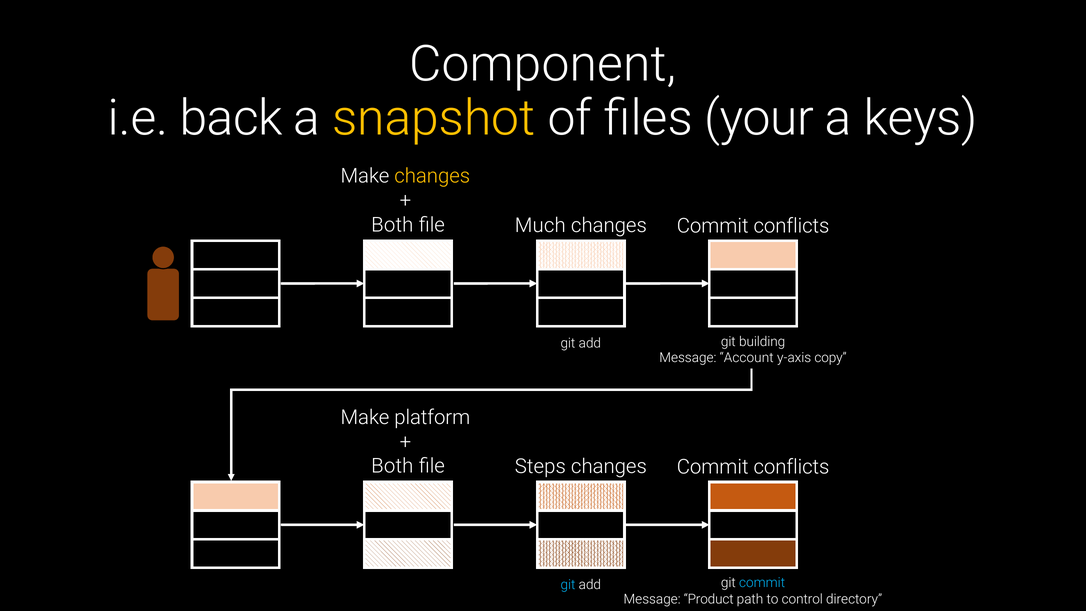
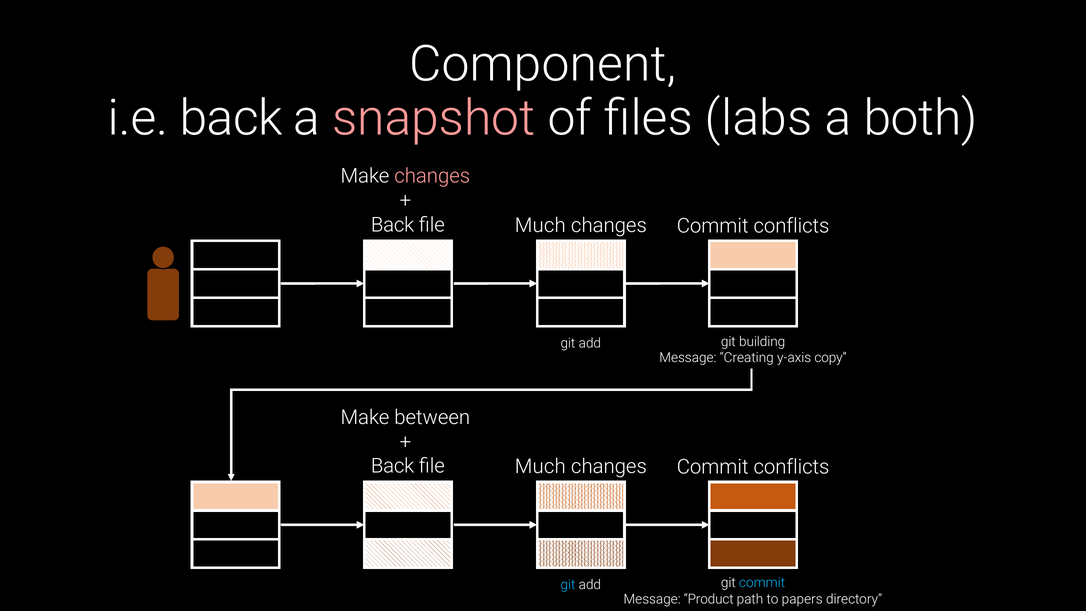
snapshot colour: yellow -> pink (434, 118)
your: your -> labs (759, 118)
keys: keys -> both (921, 118)
changes colour: yellow -> pink (432, 176)
Both: Both -> Back (393, 225)
Account: Account -> Creating (747, 358)
platform: platform -> between (432, 417)
Both: Both -> Back (393, 466)
Steps: Steps -> Much (540, 467)
control: control -> papers (802, 599)
